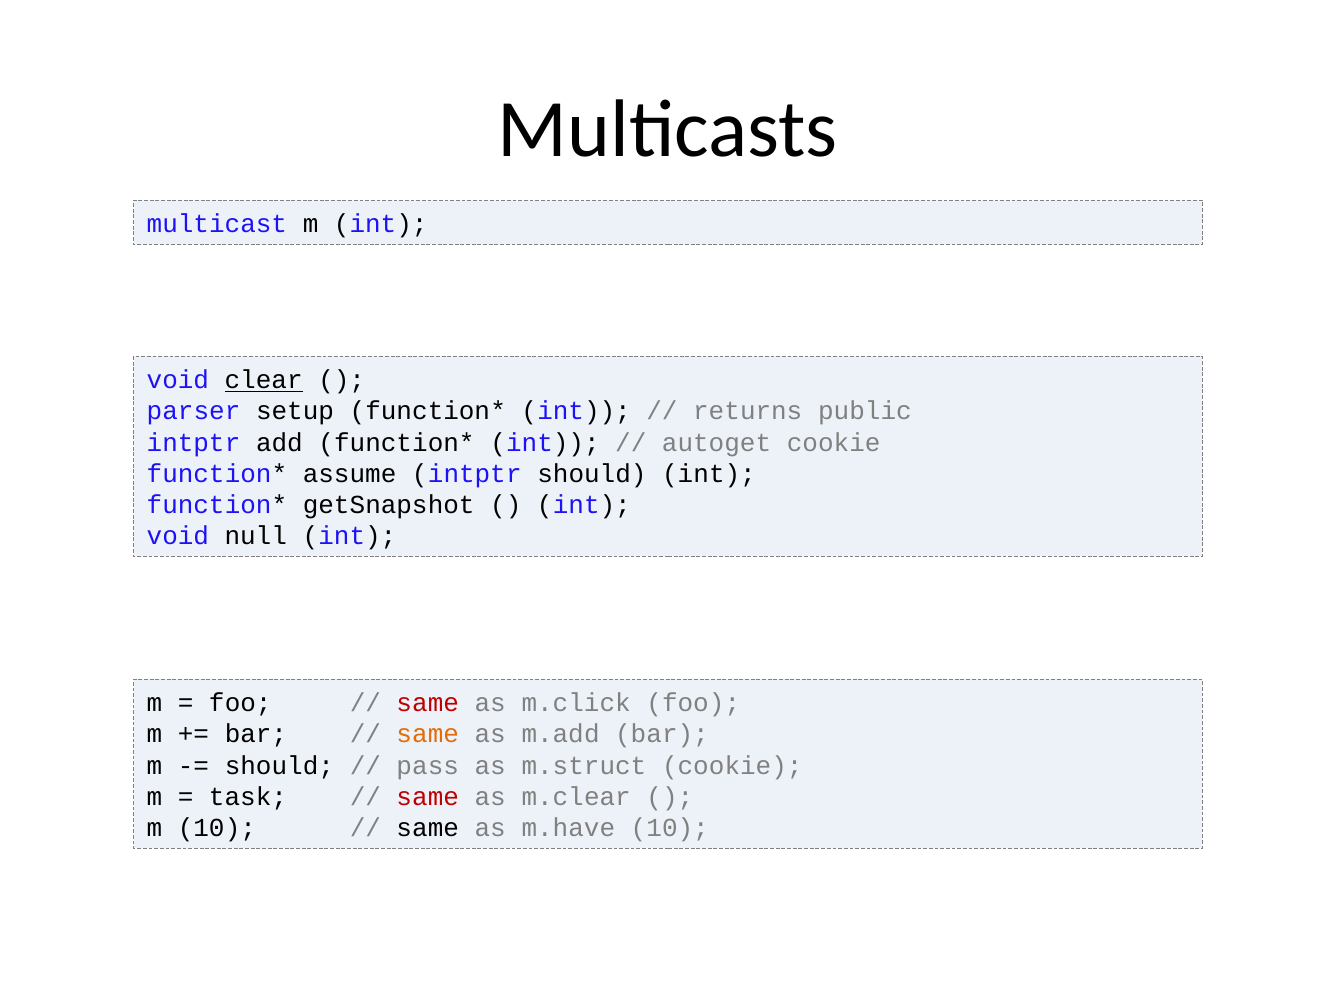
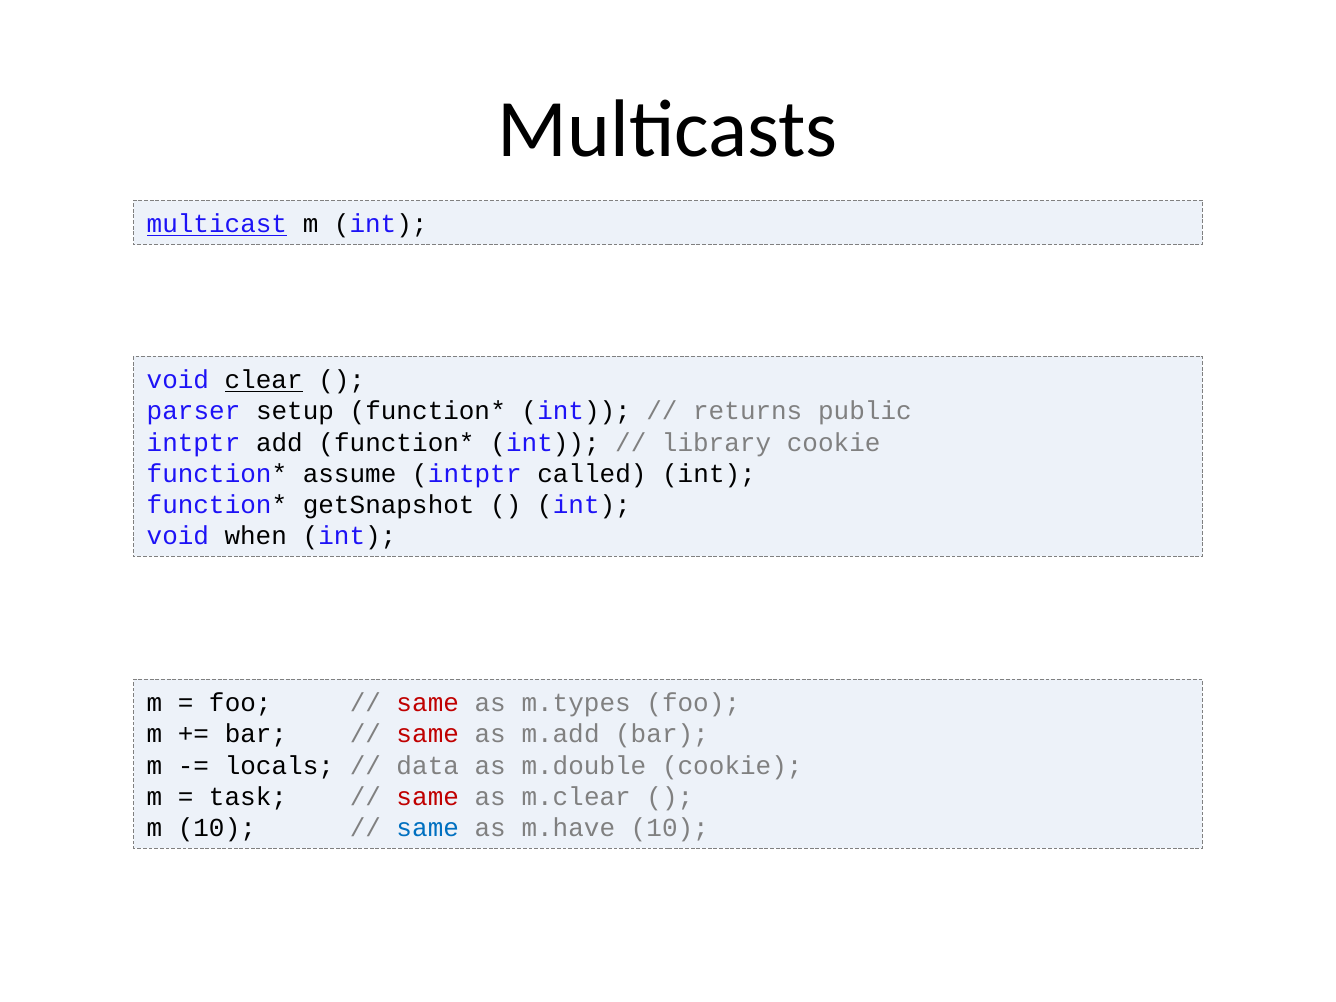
multicast underline: none -> present (217, 224)
autoget: autoget -> library (717, 443)
intptr should: should -> called (592, 474)
null: null -> when (256, 536)
m.click: m.click -> m.types (576, 703)
same colour: orange -> red (428, 734)
should: should -> locals (279, 766)
pass: pass -> data (428, 766)
m.struct: m.struct -> m.double (584, 766)
same colour: black -> blue (428, 828)
